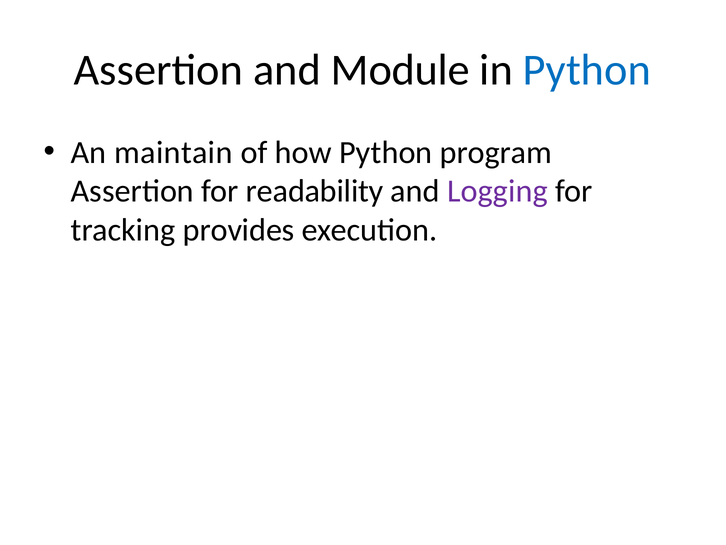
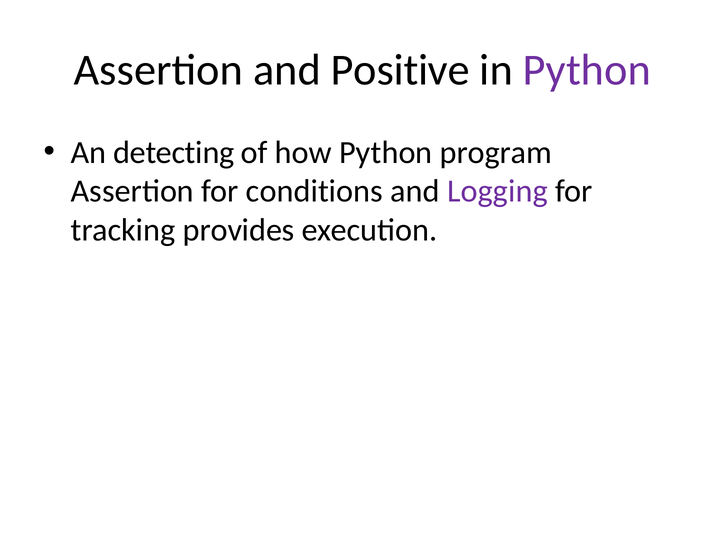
Module: Module -> Positive (400, 70)
Python colour: blue -> purple (587, 70)
maintain: maintain -> detecting (174, 152)
readability: readability -> conditions (315, 191)
